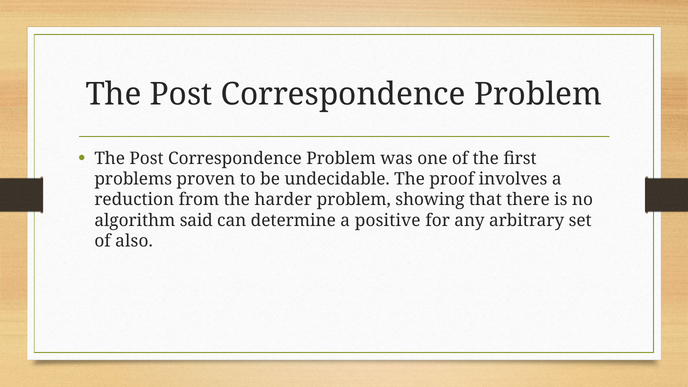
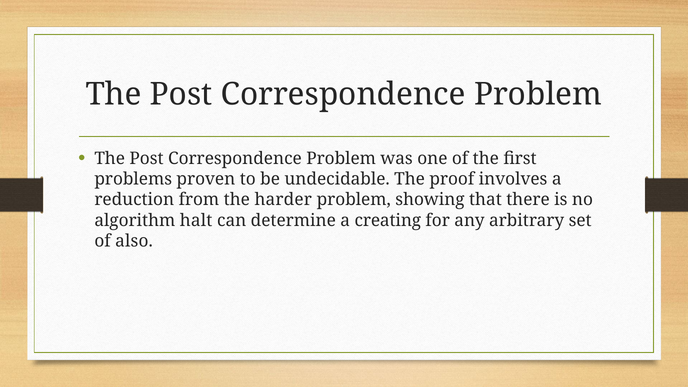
said: said -> halt (196, 220)
positive: positive -> creating (388, 220)
